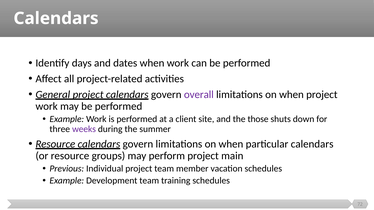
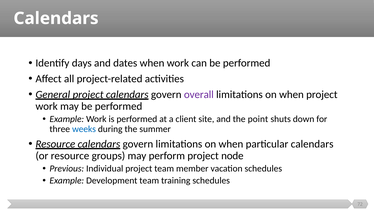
those: those -> point (258, 119)
weeks colour: purple -> blue (84, 129)
main: main -> node (232, 156)
